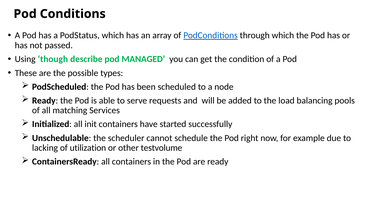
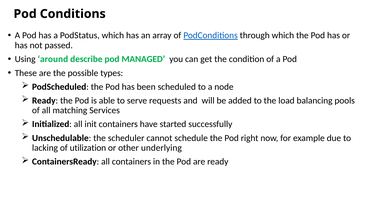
though: though -> around (53, 59)
testvolume: testvolume -> underlying (161, 148)
